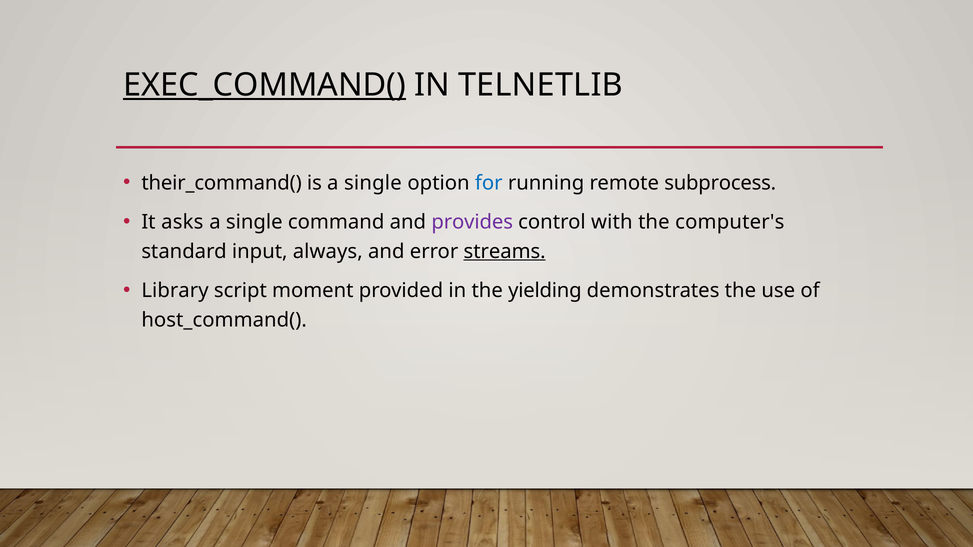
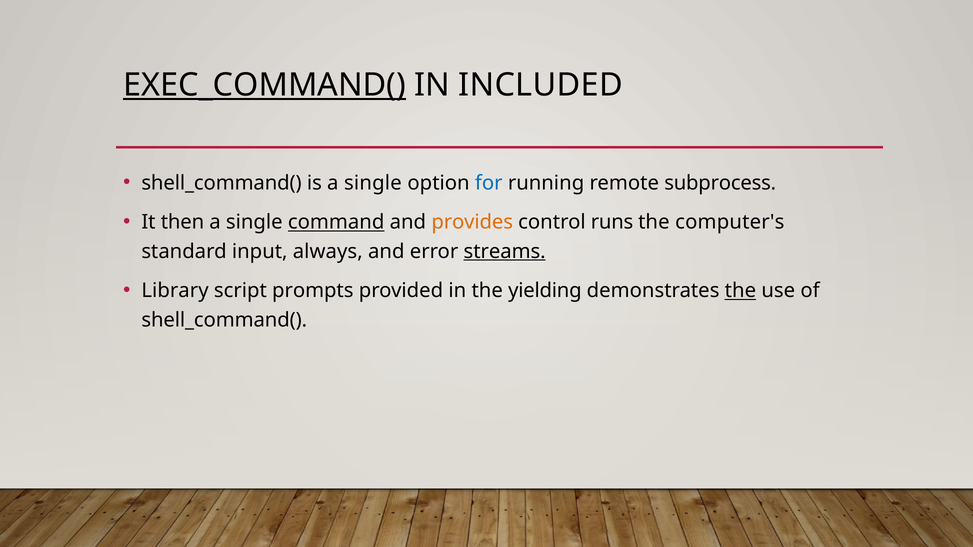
TELNETLIB: TELNETLIB -> INCLUDED (541, 85)
their_command(: their_command( -> shell_command( (222, 183)
asks: asks -> then (182, 222)
command underline: none -> present (336, 222)
provides colour: purple -> orange (472, 222)
with: with -> runs (612, 222)
moment: moment -> prompts (313, 291)
the underline: none -> present (740, 291)
host_command(: host_command( -> shell_command( (224, 320)
